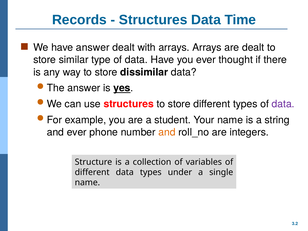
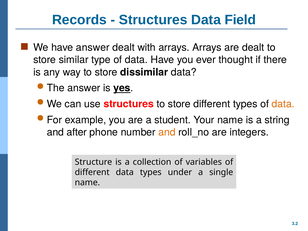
Time: Time -> Field (240, 20)
data colour: purple -> orange (283, 104)
and ever: ever -> after (77, 132)
